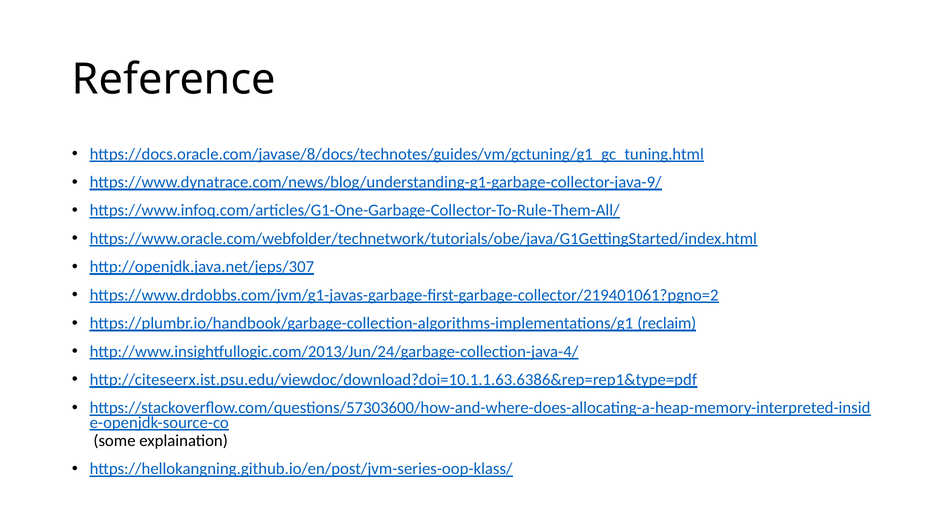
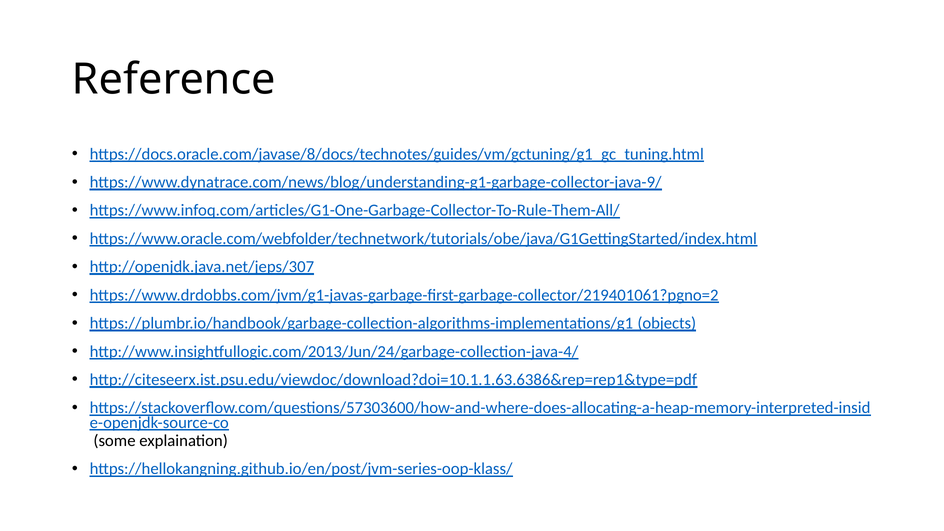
reclaim: reclaim -> objects (667, 323)
